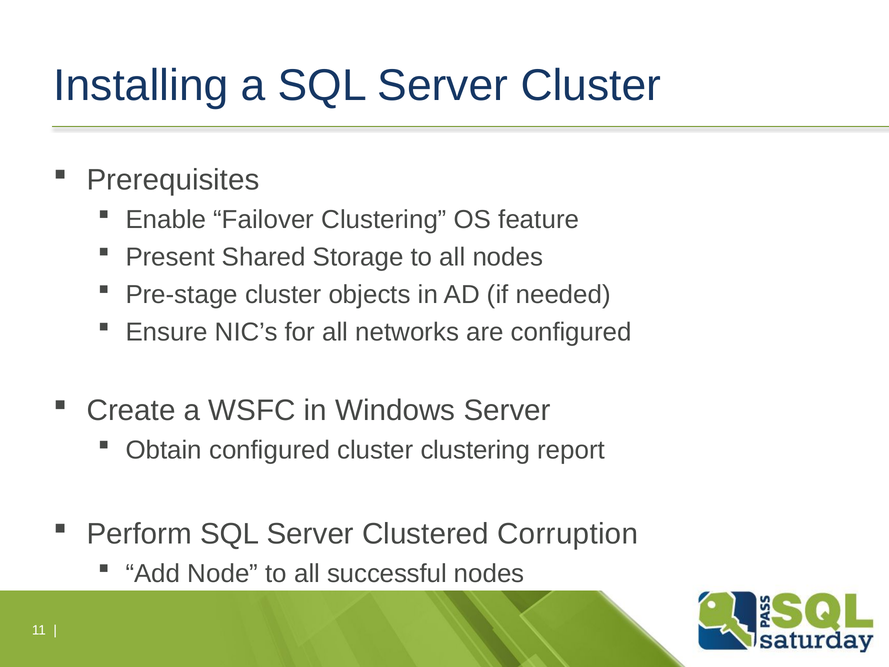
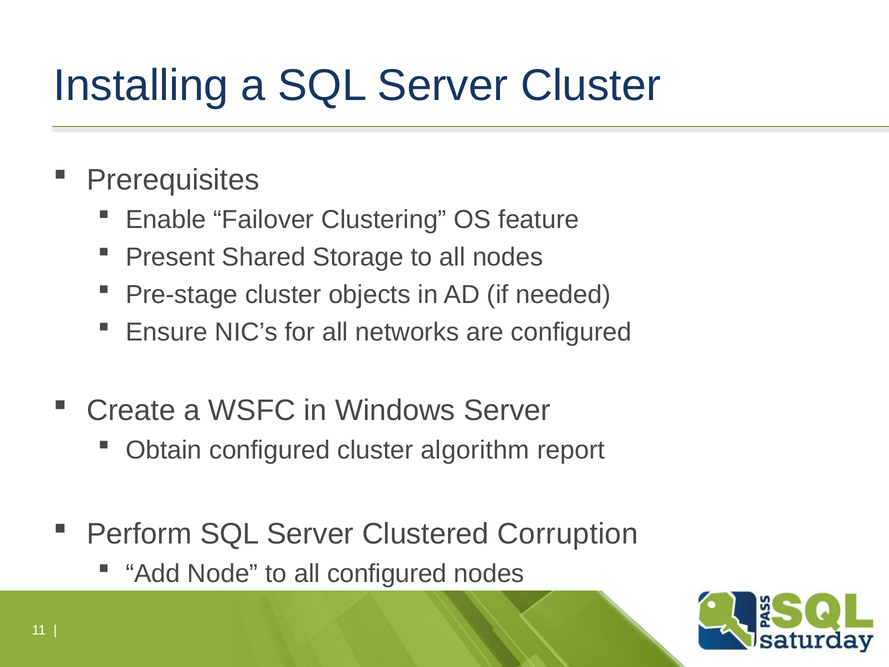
cluster clustering: clustering -> algorithm (475, 450)
all successful: successful -> configured (387, 573)
